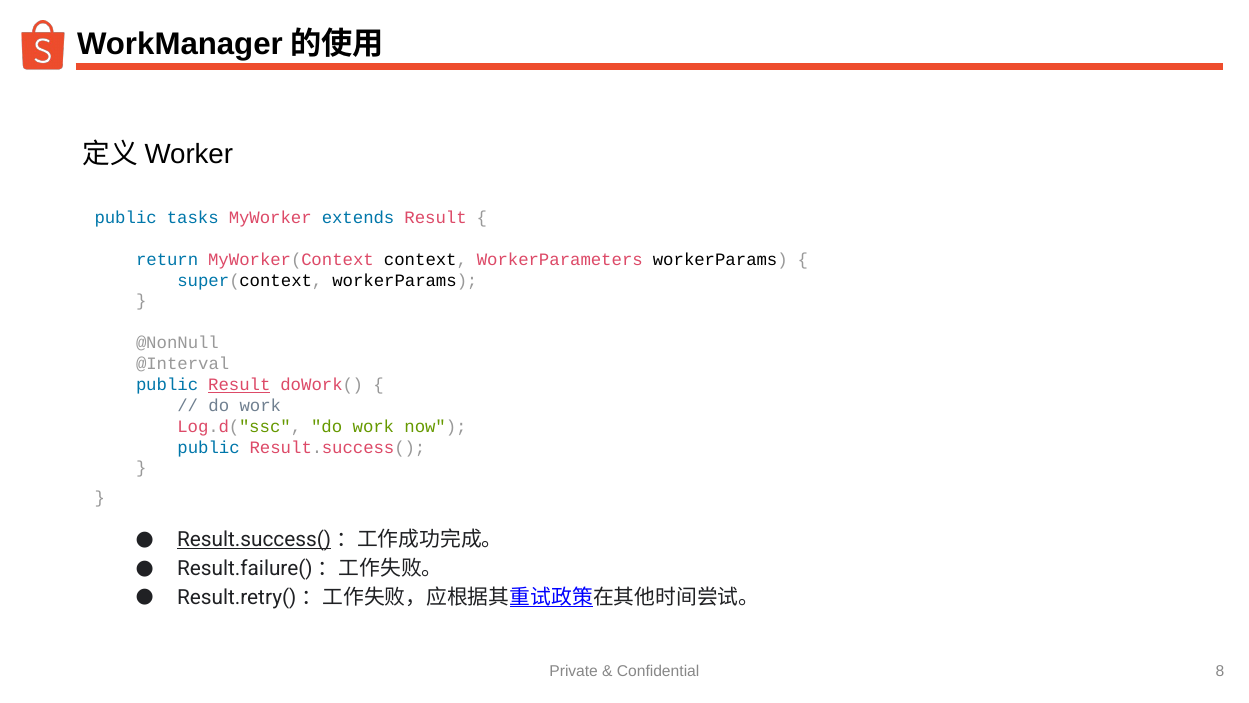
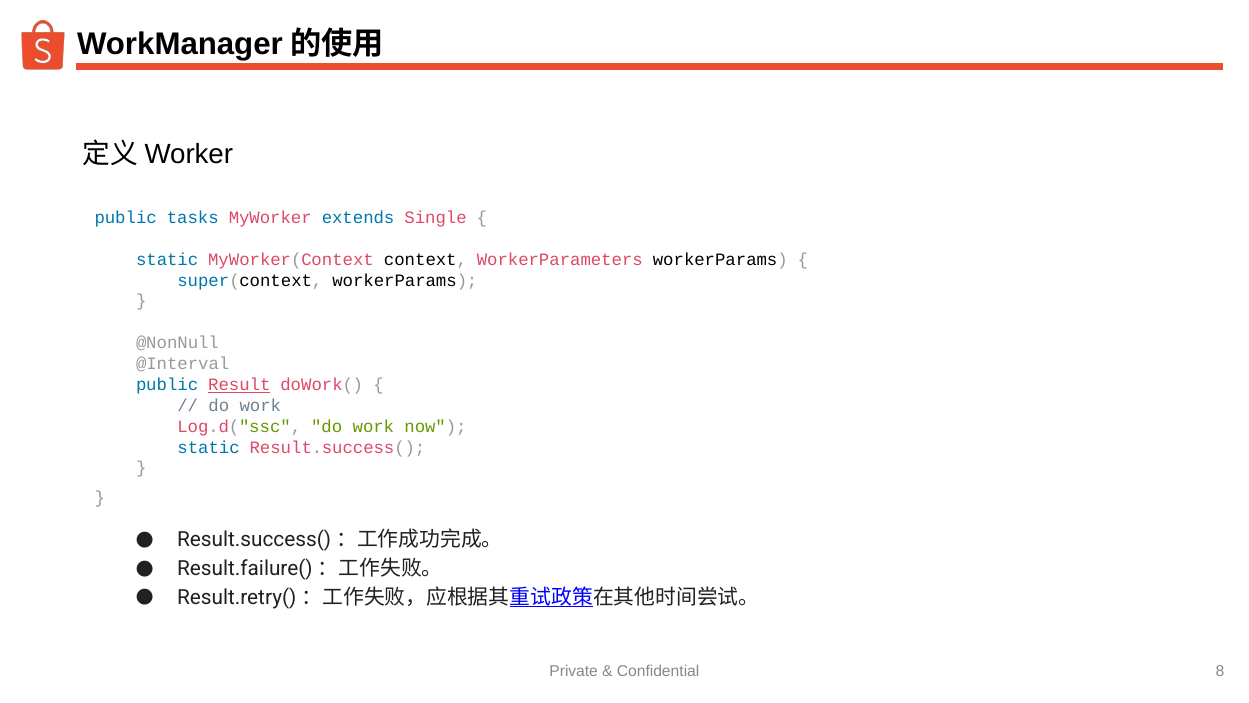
extends Result: Result -> Single (436, 218)
return: return -> static (167, 259)
public: public -> static (209, 447)
Result.success( underline: present -> none (254, 539)
